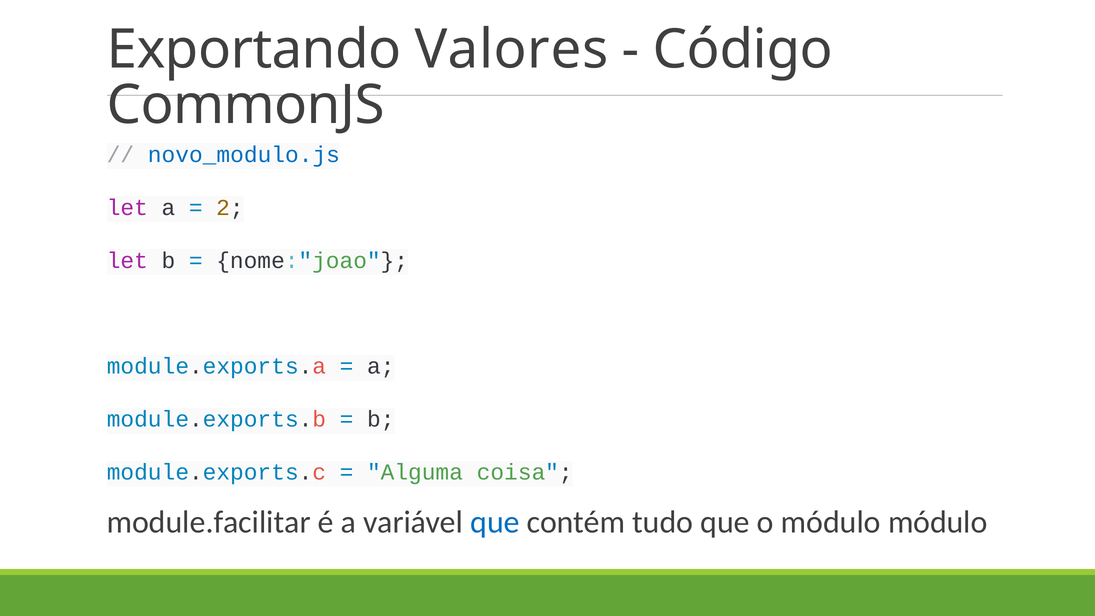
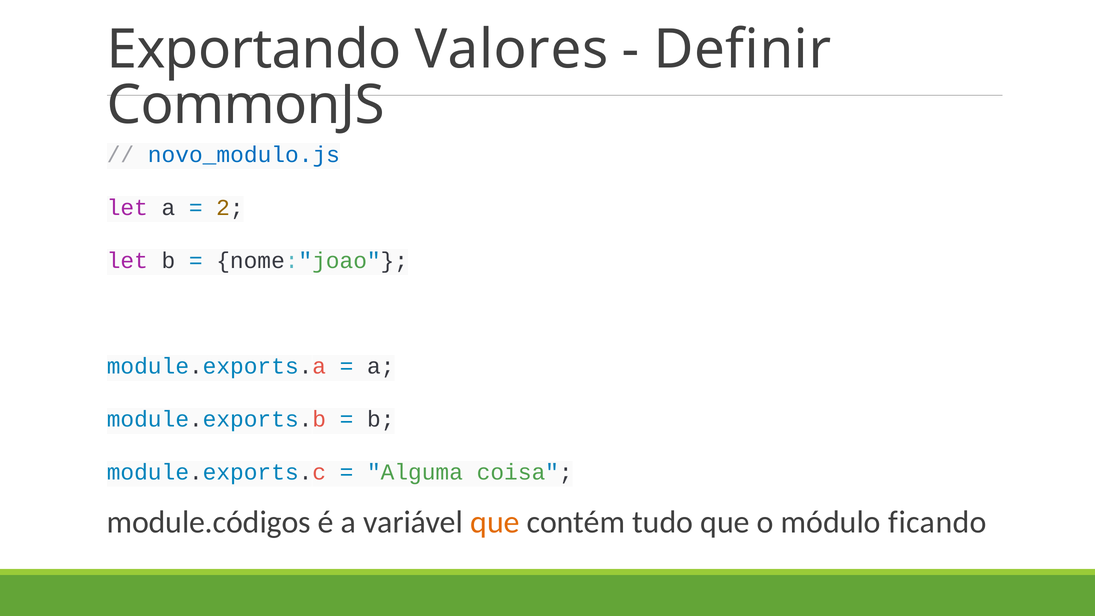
Código: Código -> Definir (742, 50)
module.facilitar: module.facilitar -> module.códigos (209, 522)
que colour: blue -> orange (495, 522)
módulo módulo: módulo -> ficando (938, 522)
